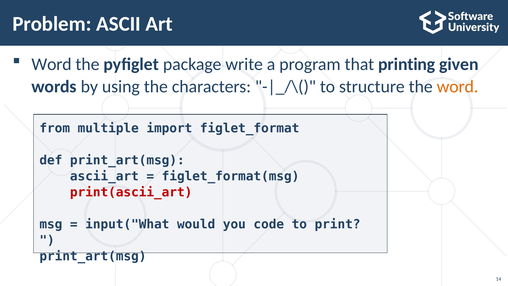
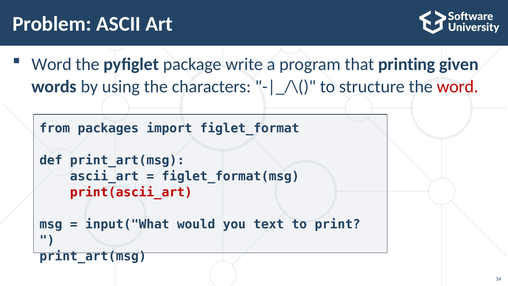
word colour: orange -> red (458, 87)
multiple: multiple -> packages (108, 128)
code: code -> text (269, 224)
